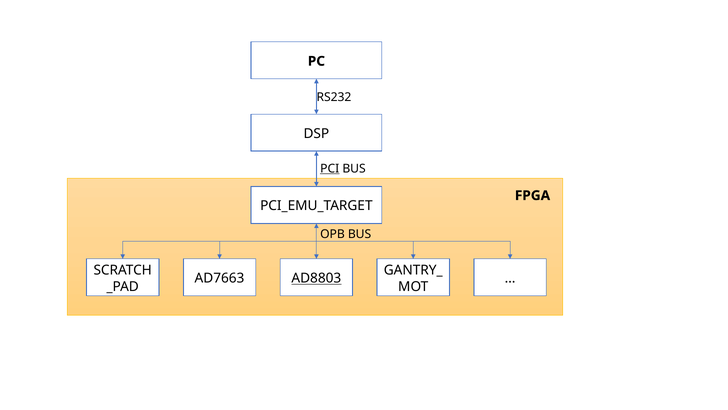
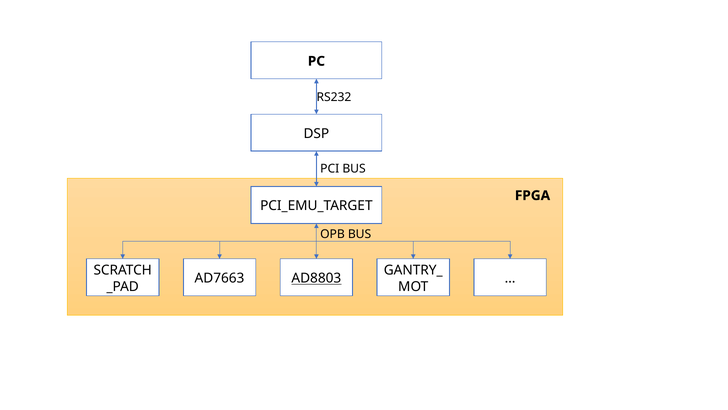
PCI underline: present -> none (330, 168)
